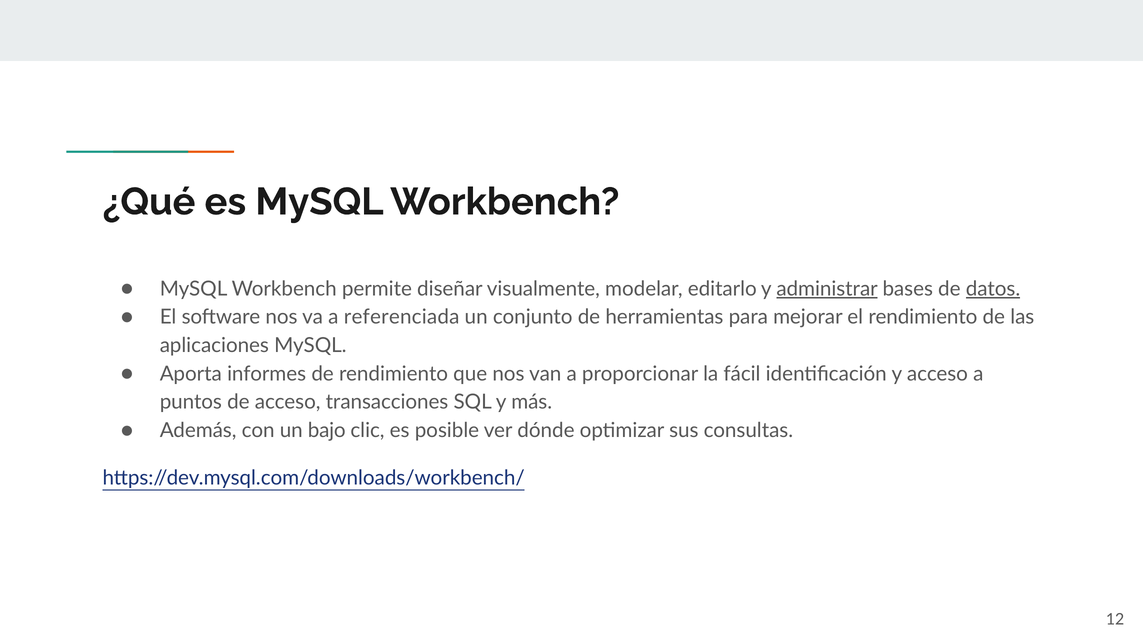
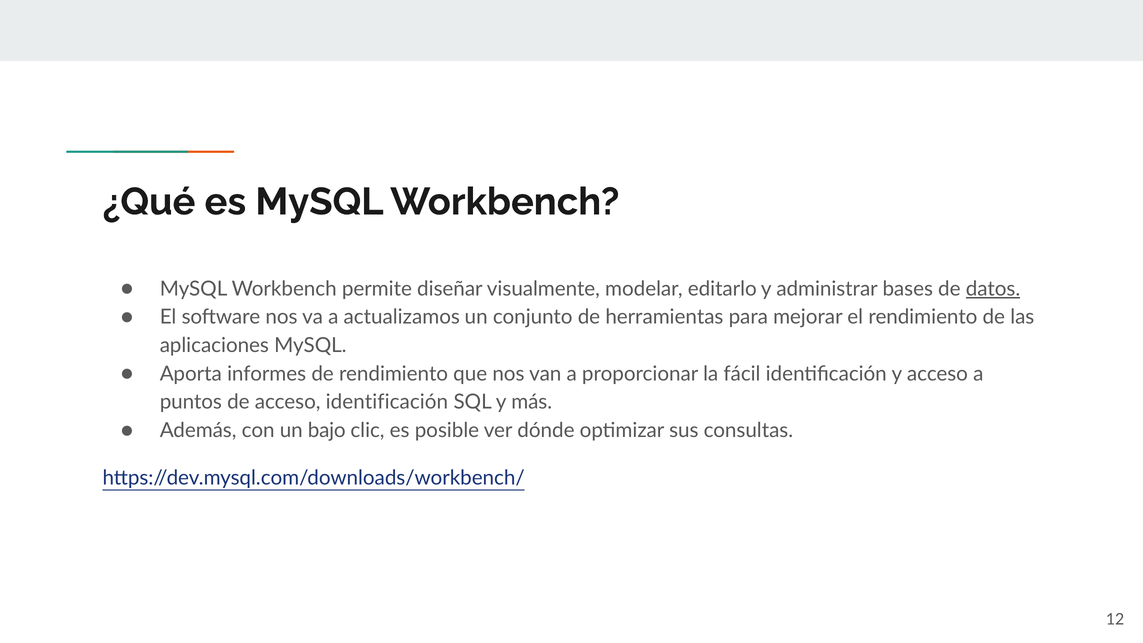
administrar underline: present -> none (827, 289)
referenciada: referenciada -> actualizamos (402, 317)
acceso transacciones: transacciones -> identificación (387, 402)
